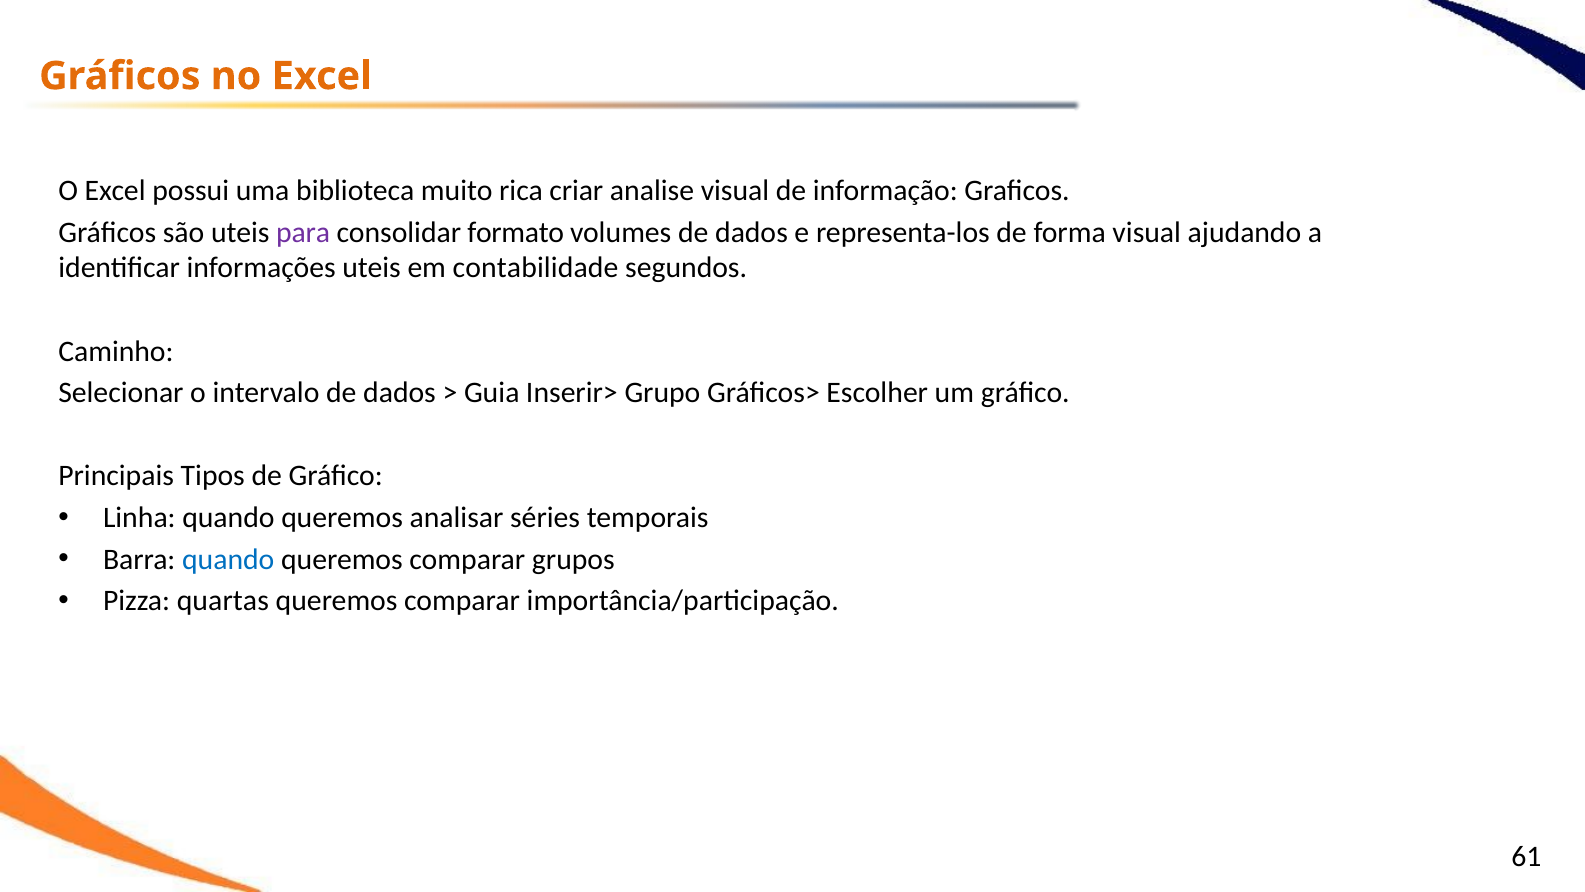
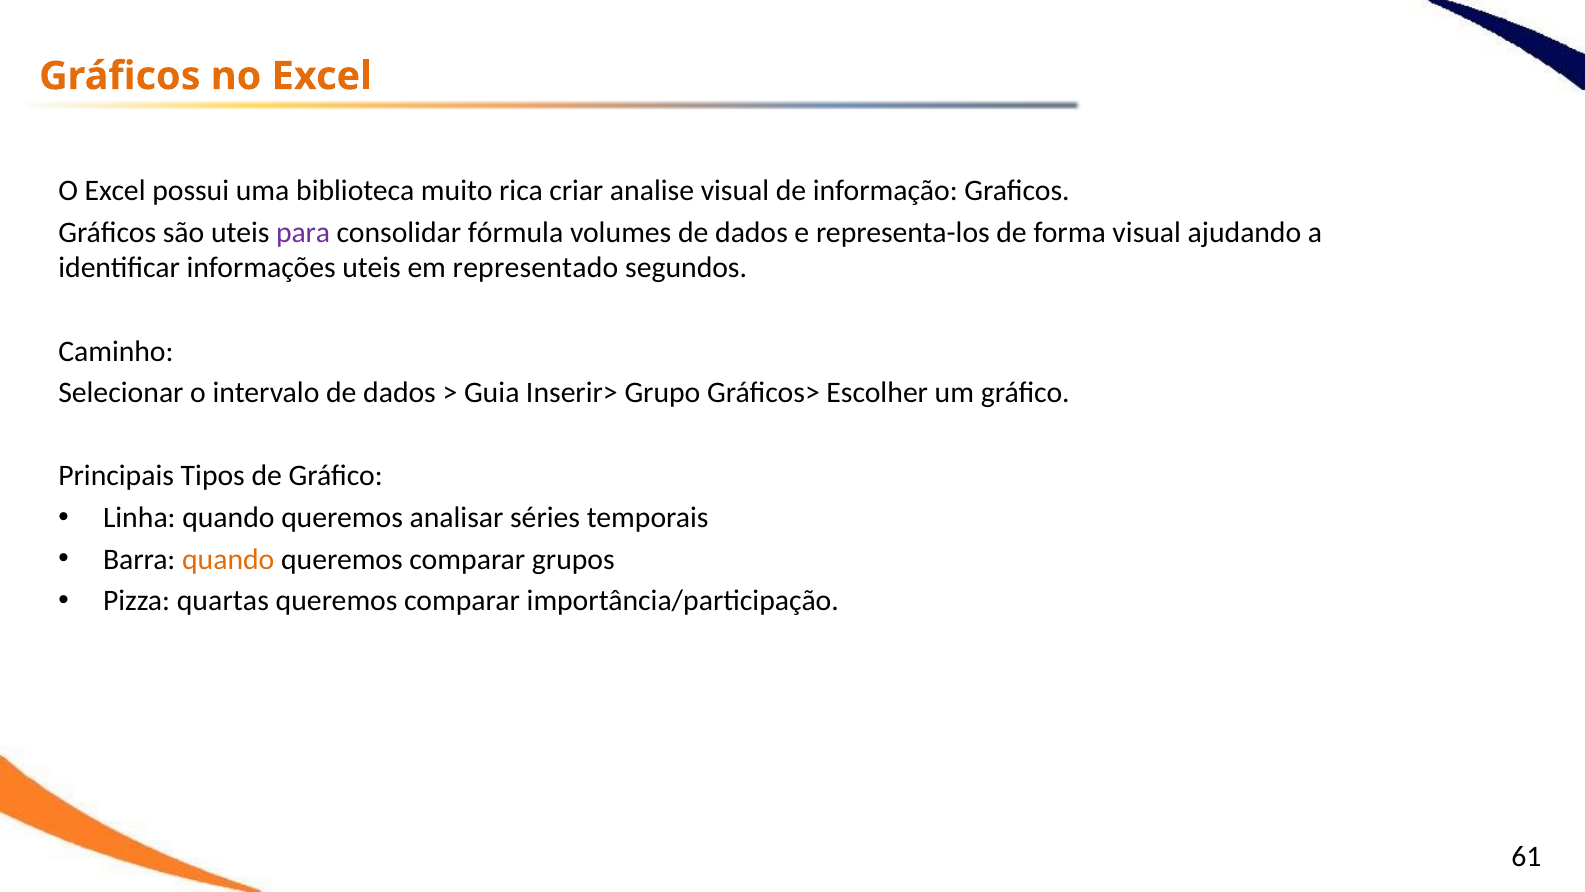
formato: formato -> fórmula (516, 232)
contabilidade: contabilidade -> representado (536, 268)
quando colour: blue -> orange (228, 559)
